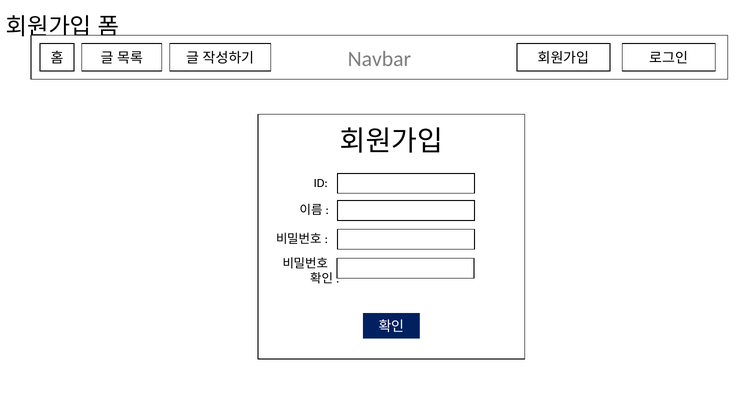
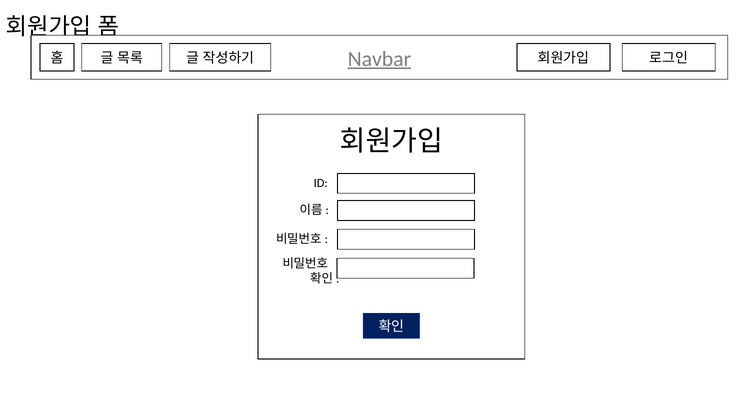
Navbar underline: none -> present (379, 59)
